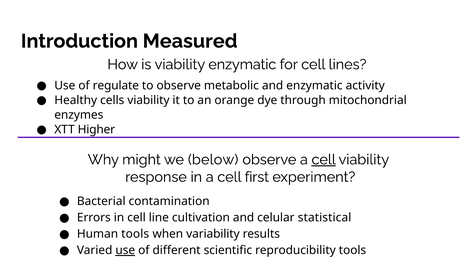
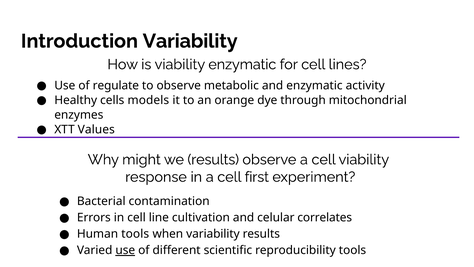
Introduction Measured: Measured -> Variability (190, 41)
cells viability: viability -> models (148, 100)
Higher: Higher -> Values (96, 130)
we below: below -> results (213, 159)
cell underline: present -> none (324, 159)
statistical: statistical -> correlates (325, 217)
